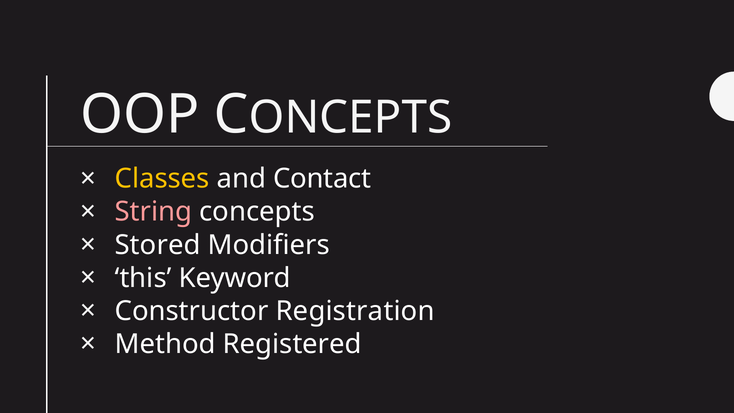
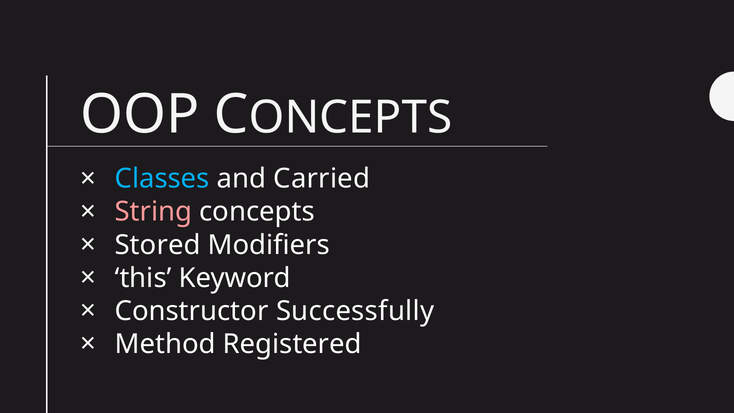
Classes colour: yellow -> light blue (162, 179)
Contact: Contact -> Carried (322, 179)
Registration: Registration -> Successfully (355, 311)
